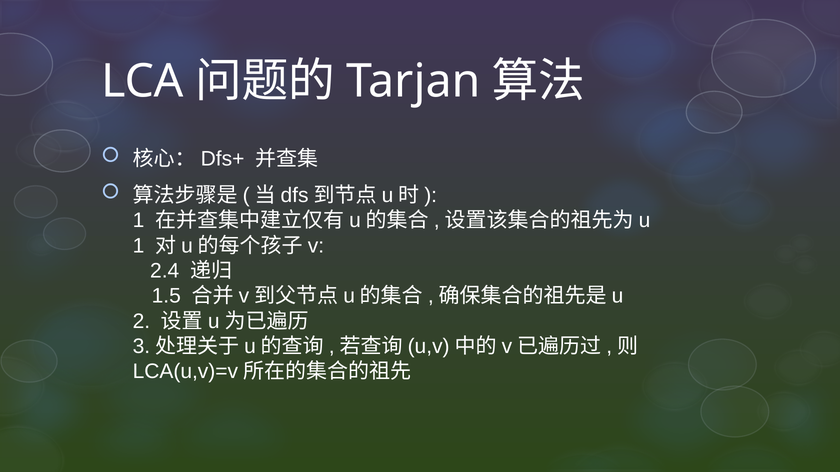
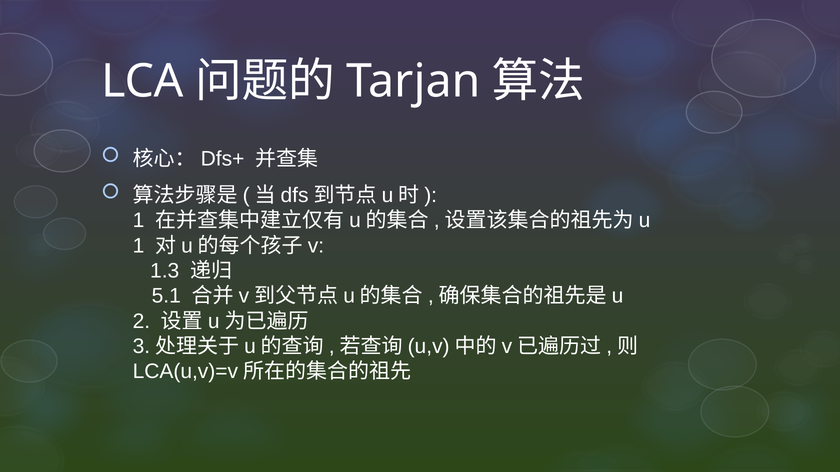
2.4: 2.4 -> 1.3 (165, 271)
1.5: 1.5 -> 5.1 (166, 296)
